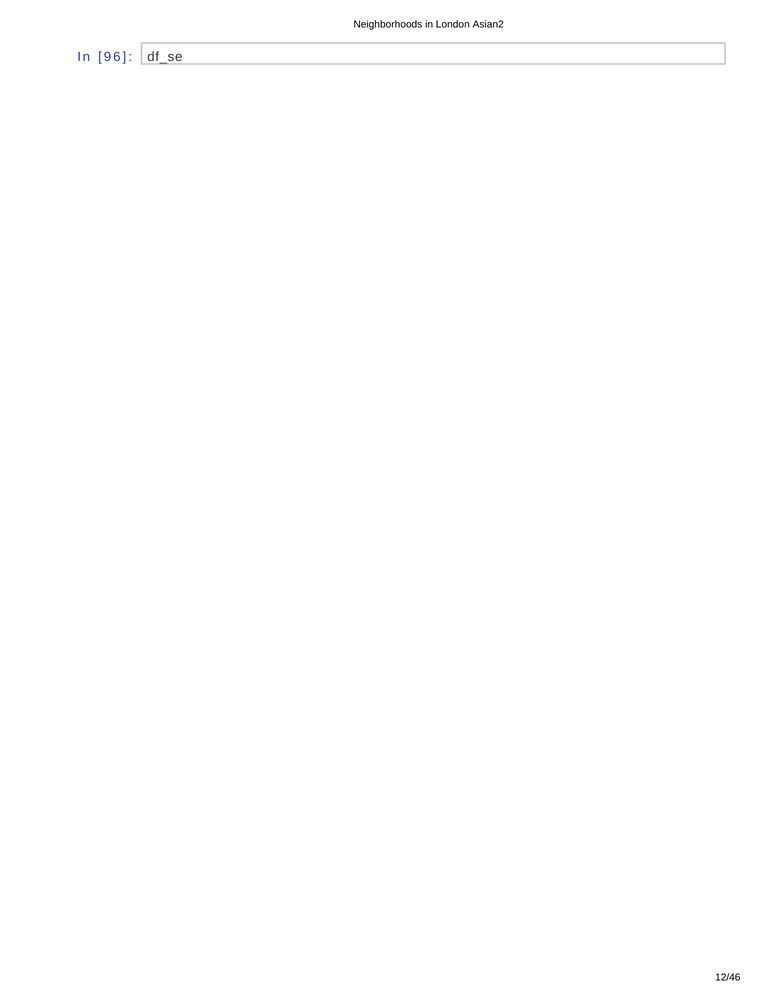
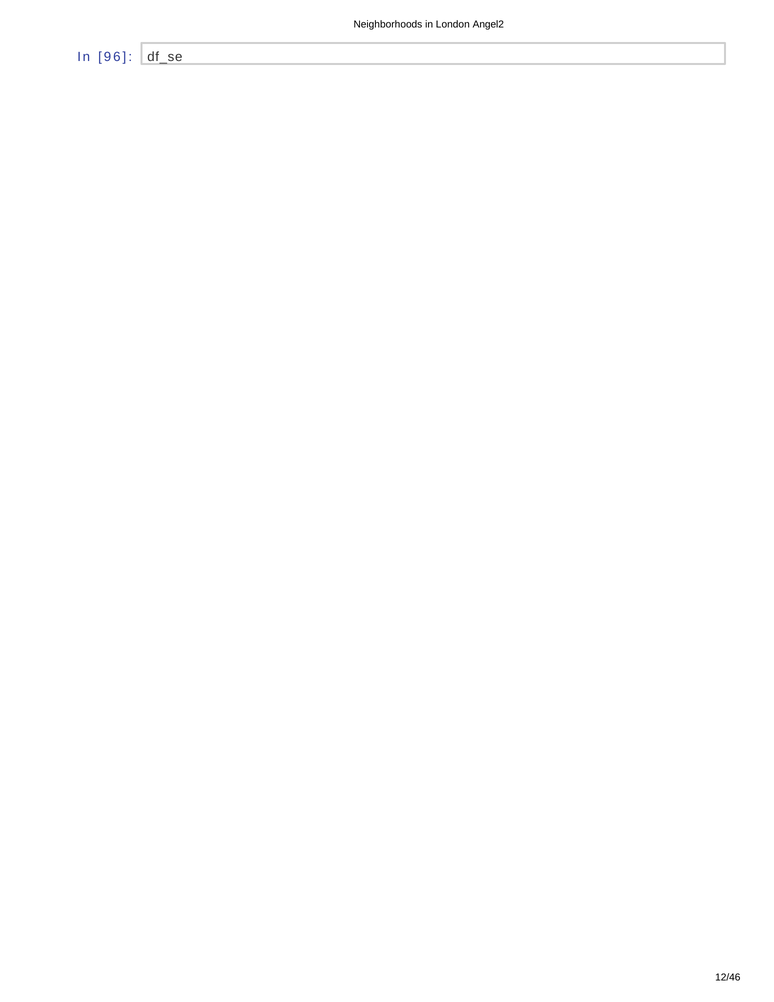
Asian2: Asian2 -> Angel2 (488, 24)
